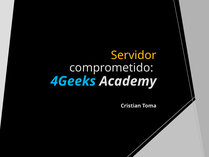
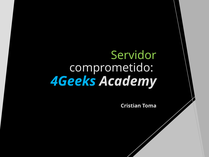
Servidor colour: yellow -> light green (134, 55)
